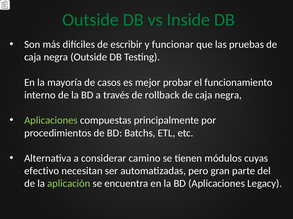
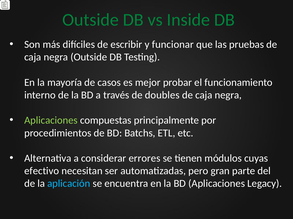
rollback: rollback -> doubles (162, 95)
camino: camino -> errores (144, 159)
aplicación colour: light green -> light blue (69, 184)
